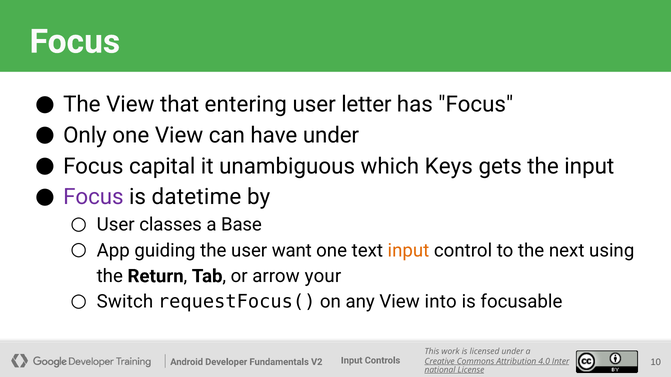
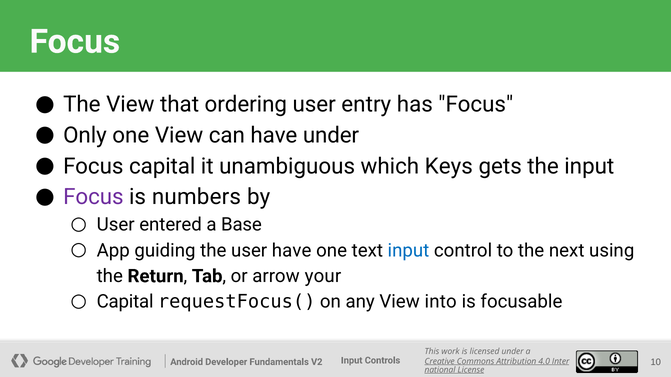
entering: entering -> ordering (246, 105)
letter: letter -> entry (366, 105)
datetime: datetime -> numbers (196, 197)
classes: classes -> entered (171, 225)
user want: want -> have (292, 251)
input colour: orange -> blue (408, 251)
Switch: Switch -> Capital (125, 302)
